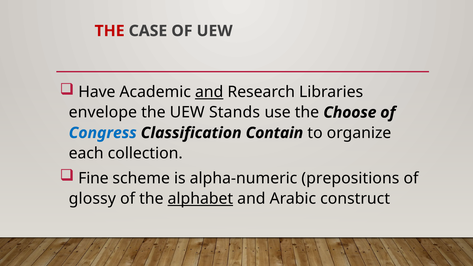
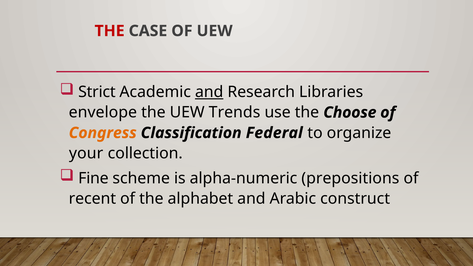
Have: Have -> Strict (97, 92)
Stands: Stands -> Trends (235, 112)
Congress colour: blue -> orange (103, 133)
Contain: Contain -> Federal (274, 133)
each: each -> your (86, 153)
glossy: glossy -> recent (92, 199)
alphabet underline: present -> none (200, 199)
